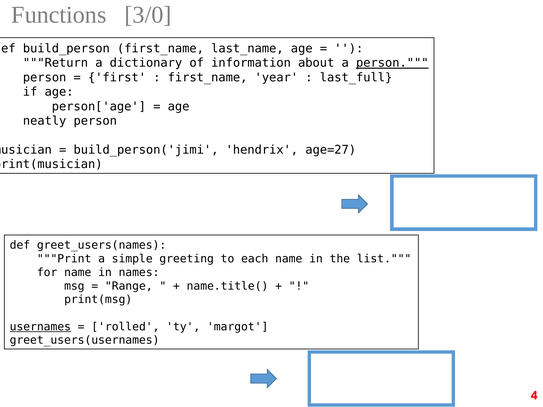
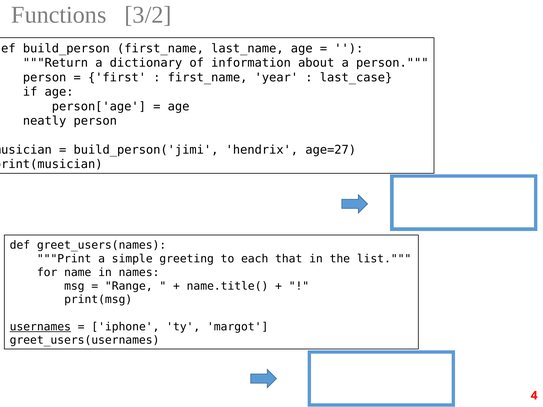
3/0: 3/0 -> 3/2 (148, 15)
person underline: present -> none (392, 63)
last_full: last_full -> last_case (356, 77)
each name: name -> that (289, 259)
rolled: rolled -> iphone (125, 327)
